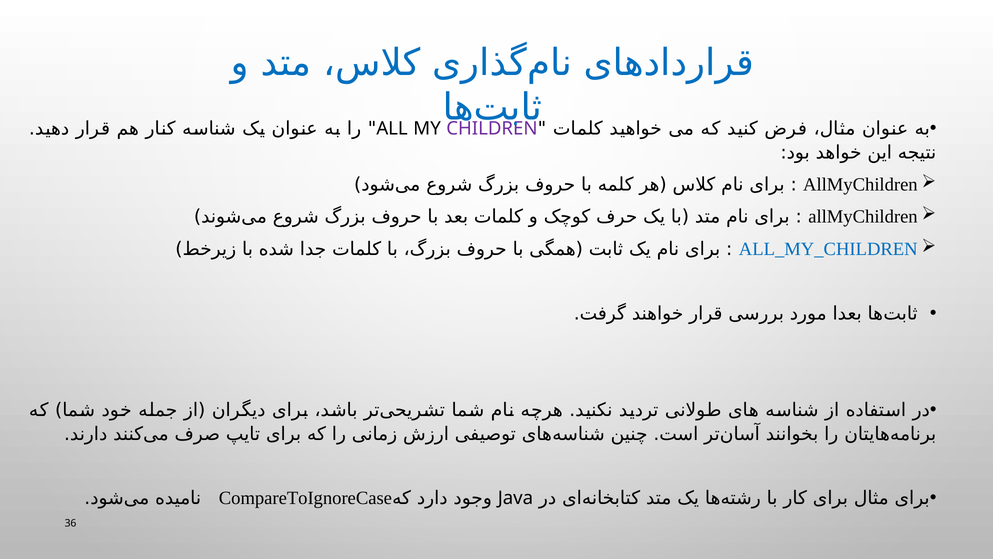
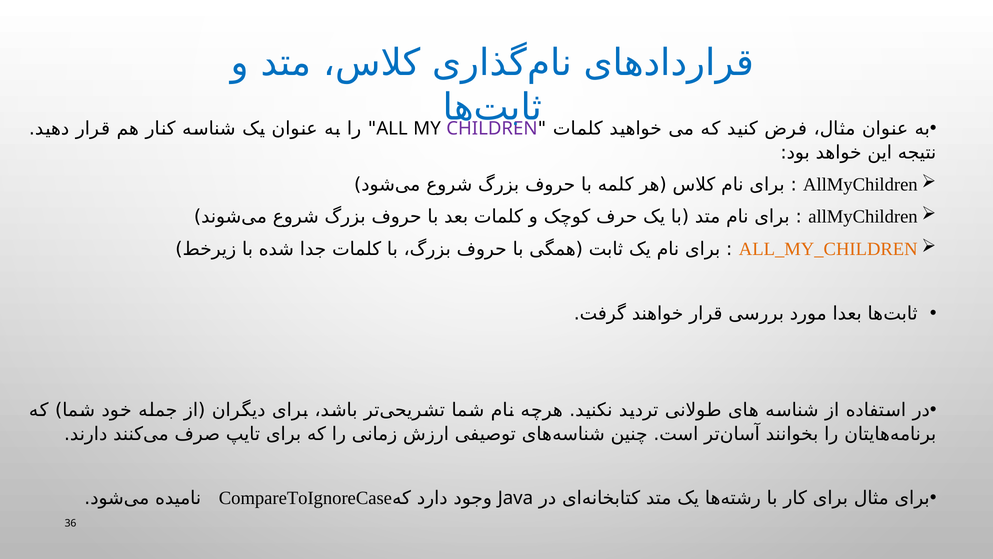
ALL_MY_CHILDREN colour: blue -> orange (828, 249)
